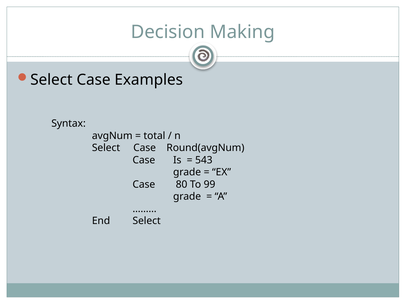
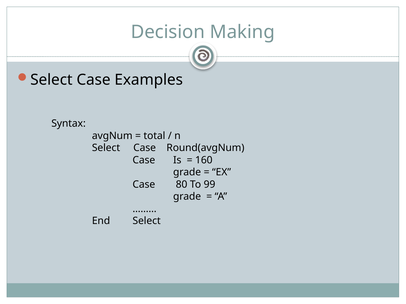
543: 543 -> 160 (204, 160)
